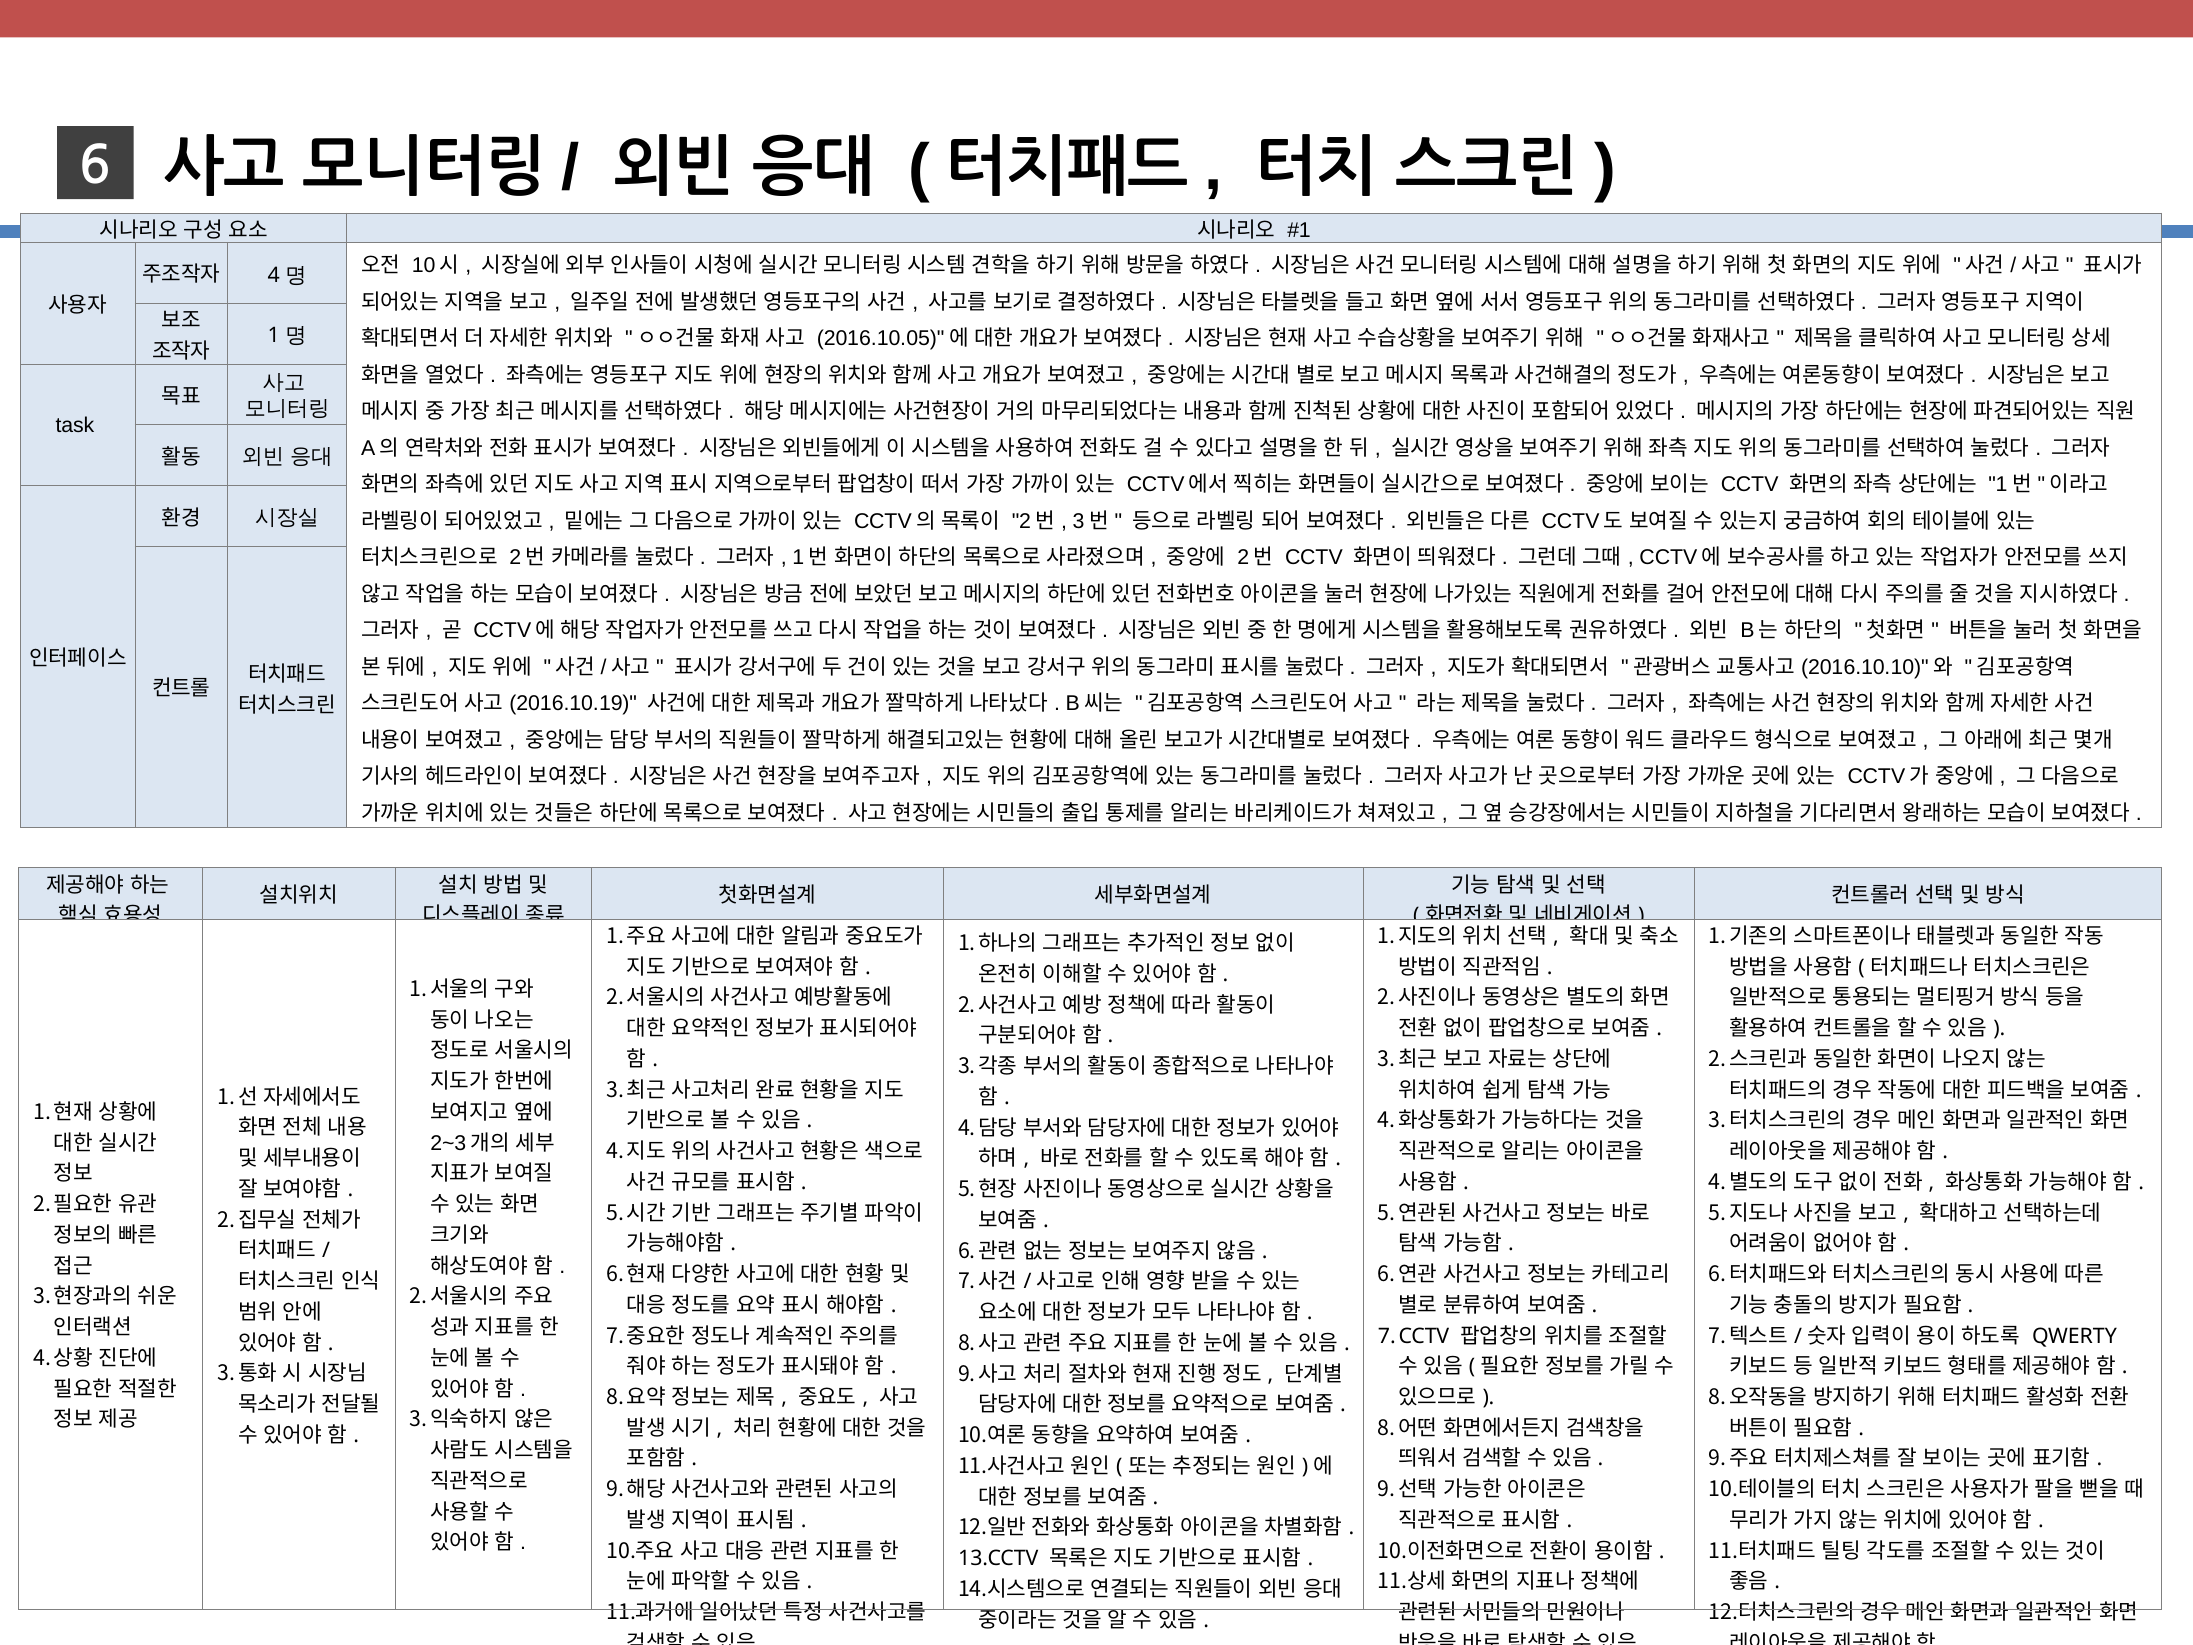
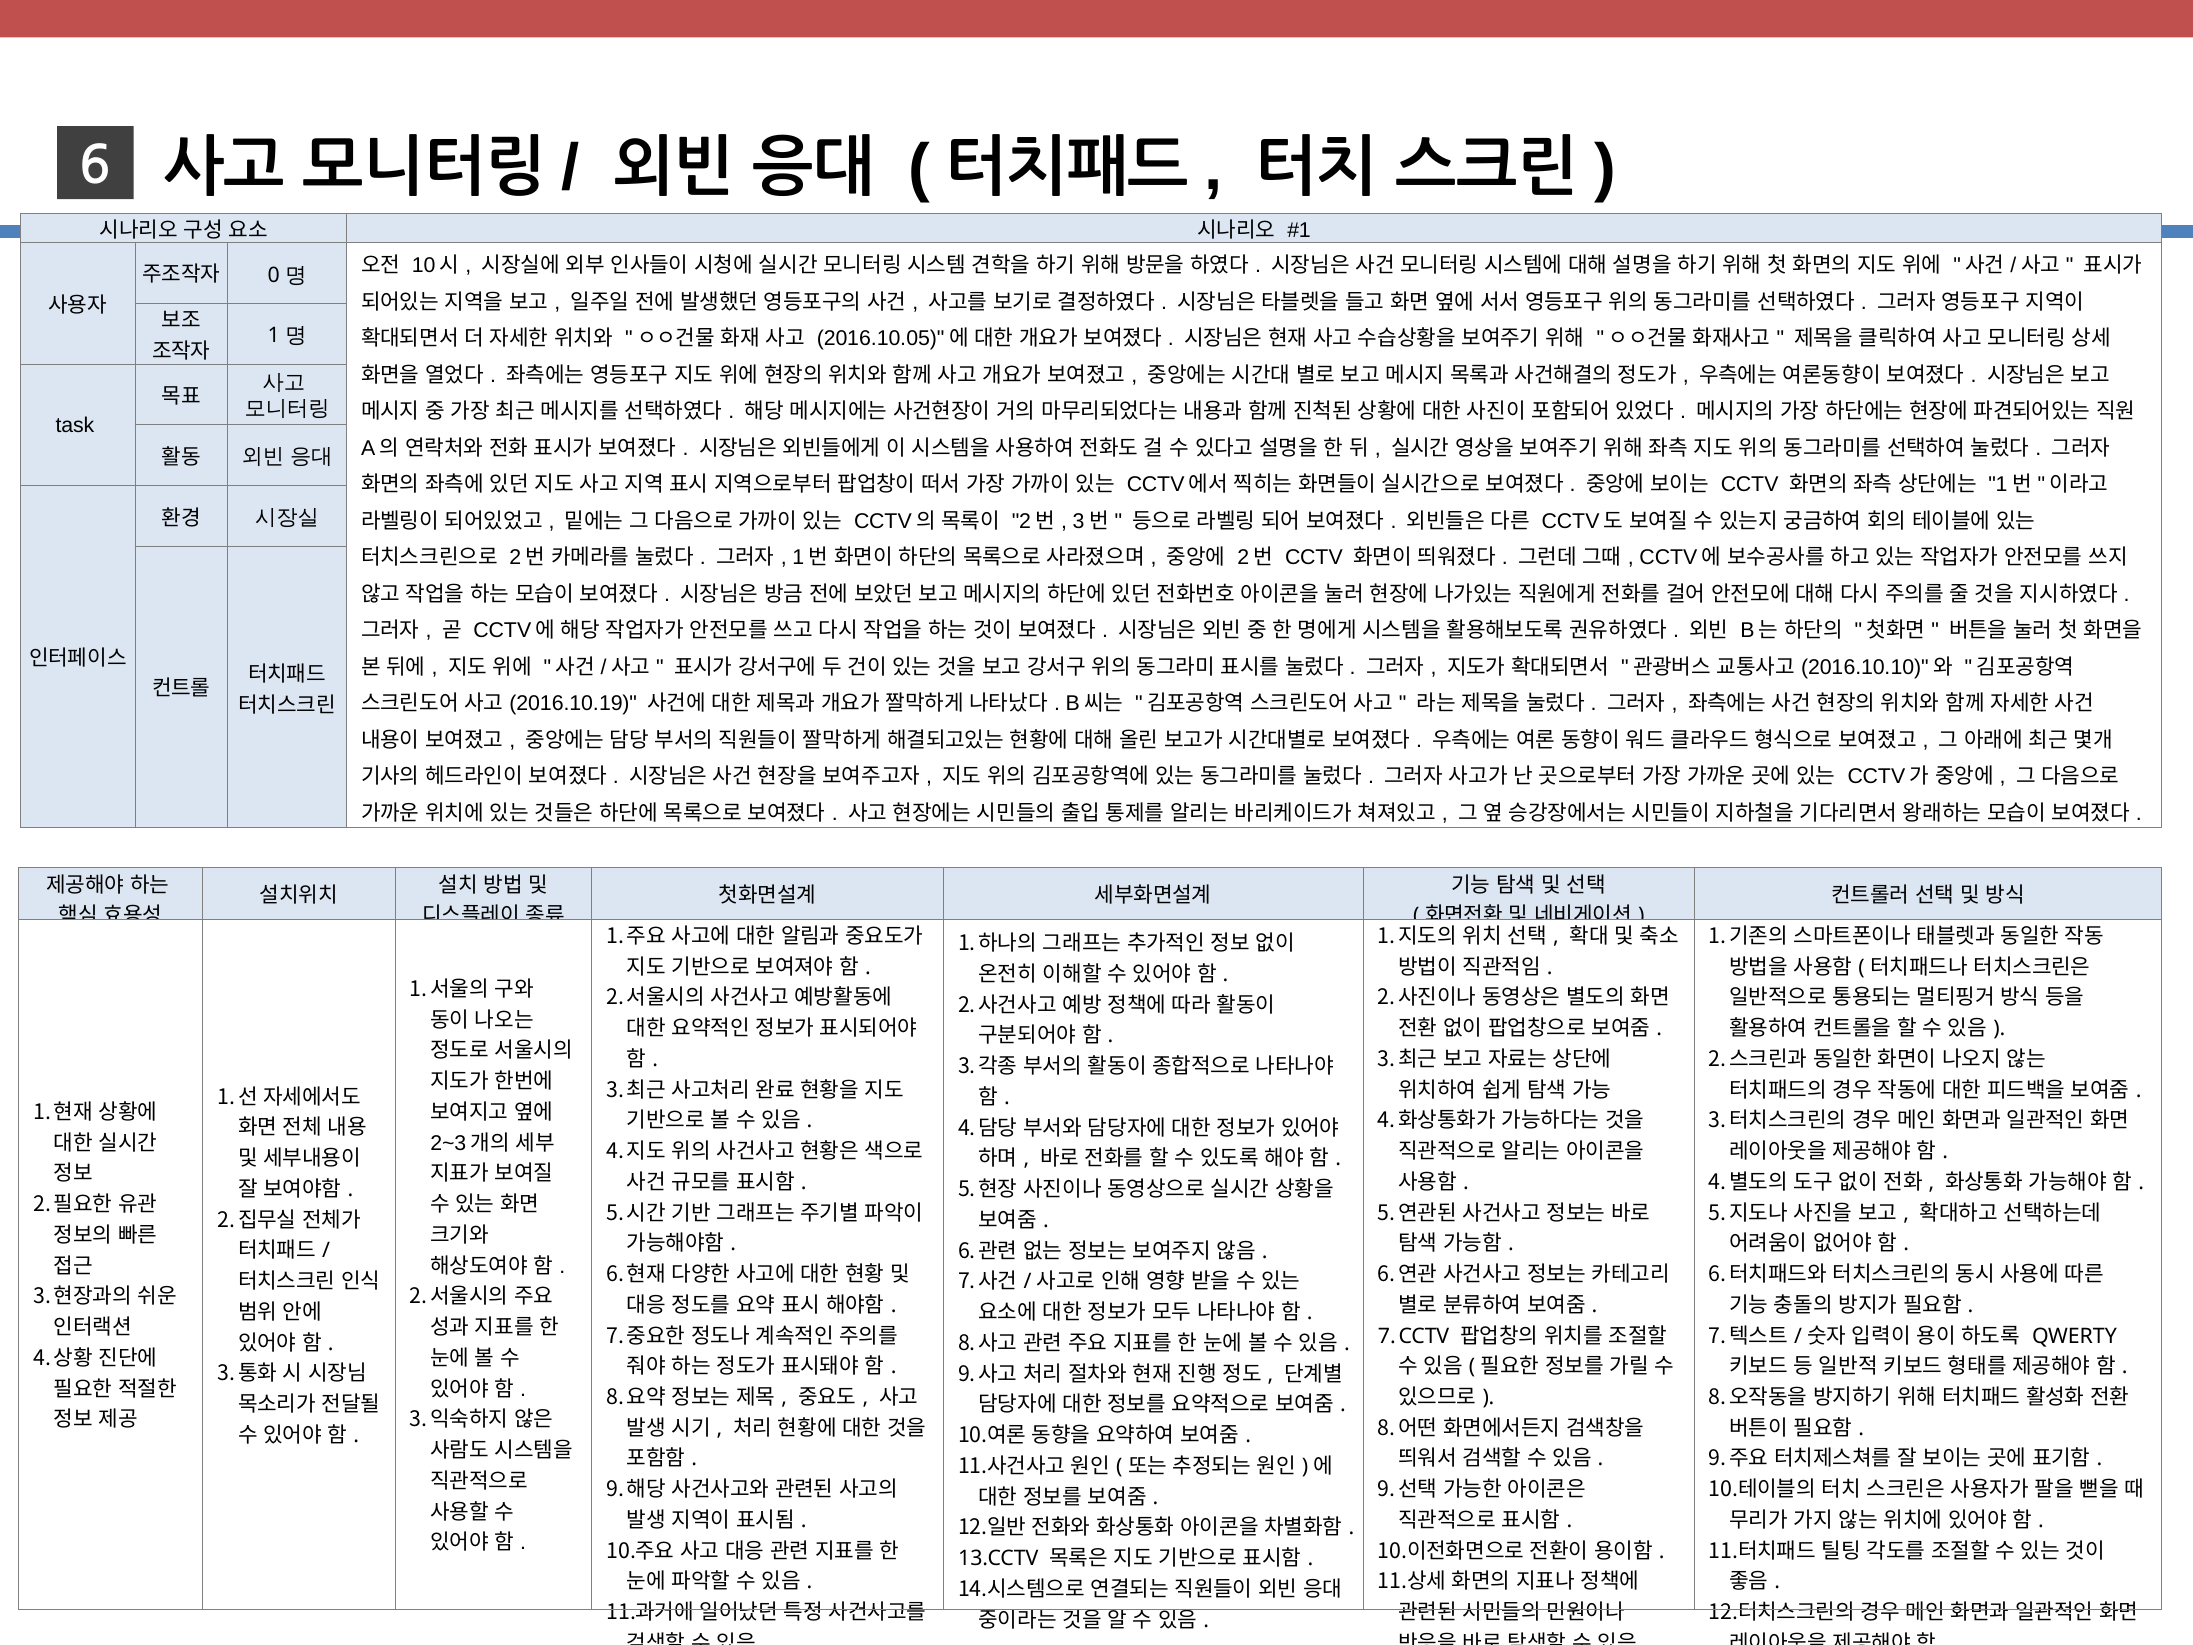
4: 4 -> 0 (274, 275)
